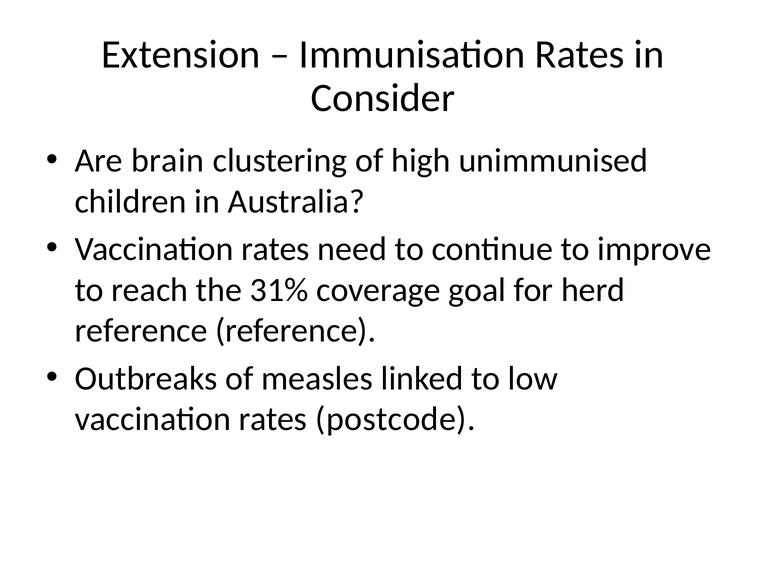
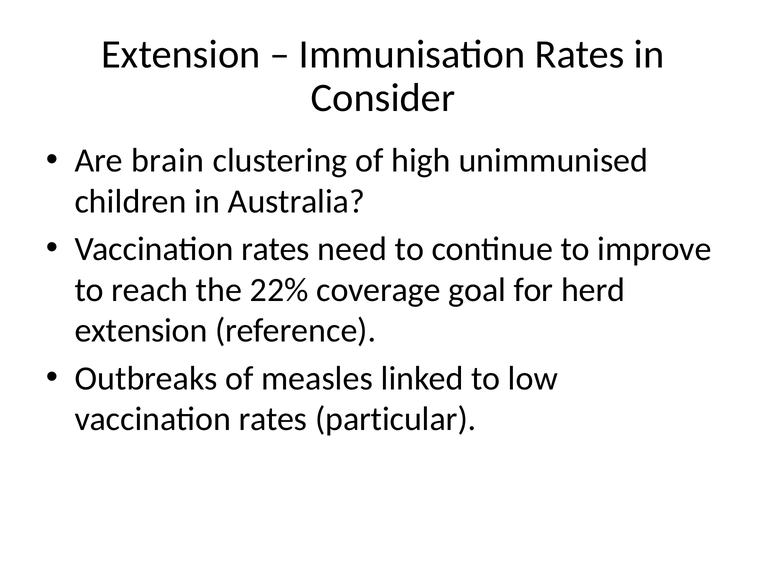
31%: 31% -> 22% (279, 290)
reference: reference -> extension (141, 331)
postcode: postcode -> particular (396, 420)
